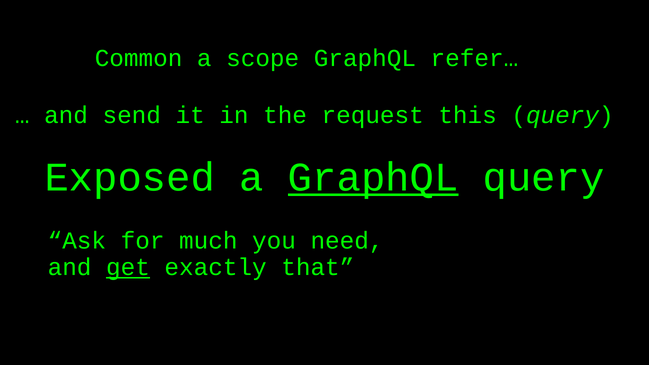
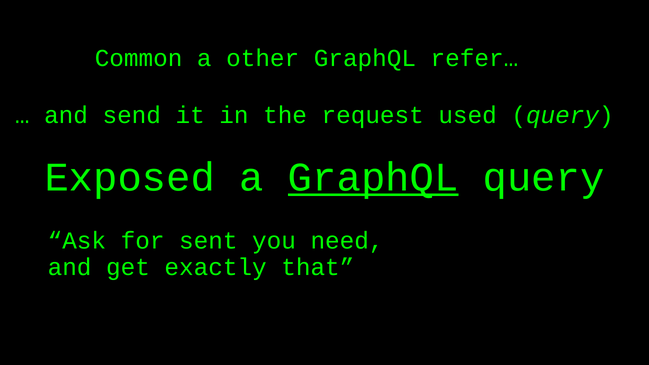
scope: scope -> other (263, 58)
this: this -> used (468, 115)
much: much -> sent (208, 241)
get underline: present -> none (128, 267)
